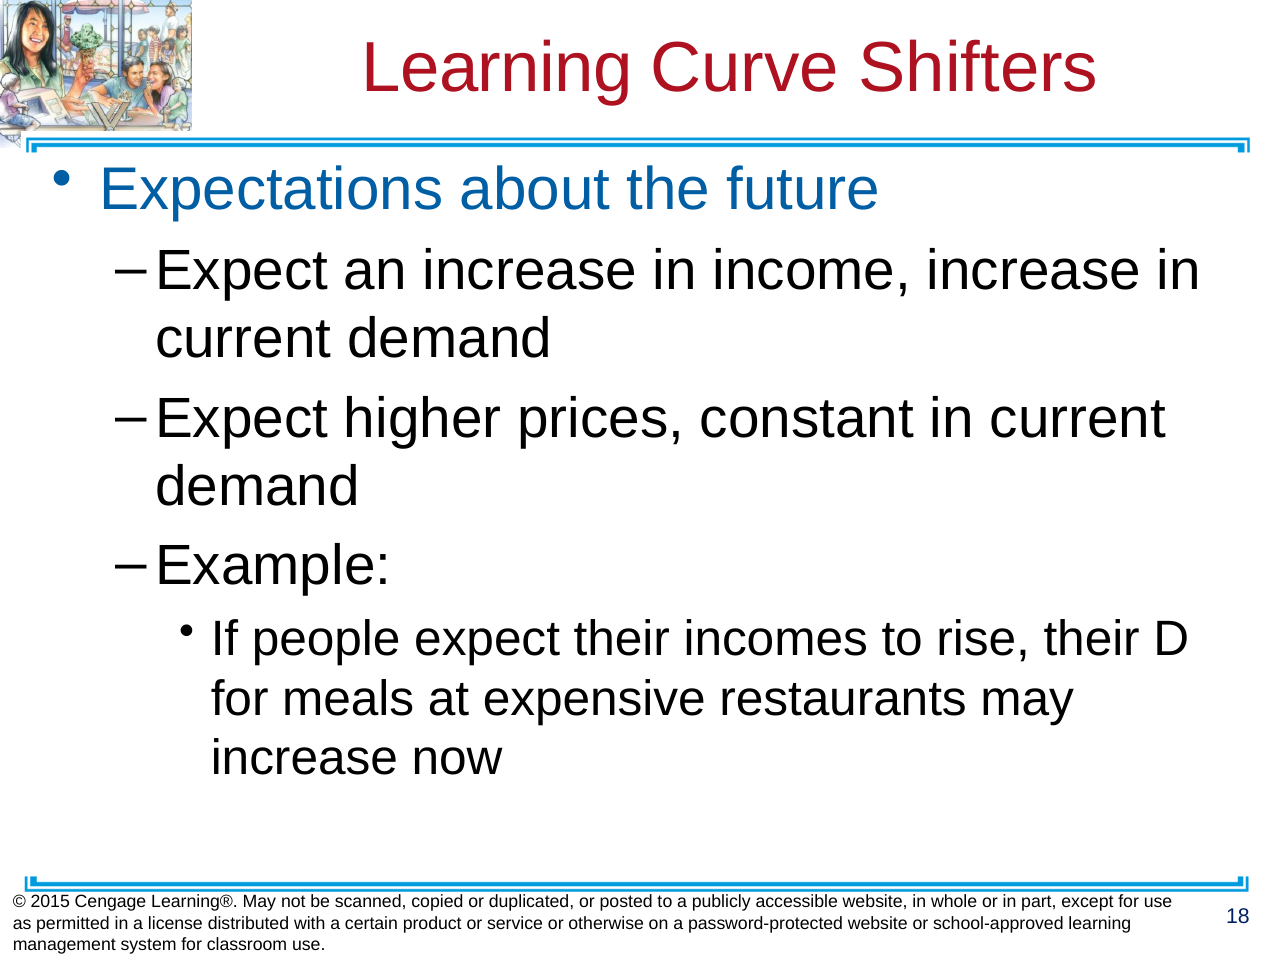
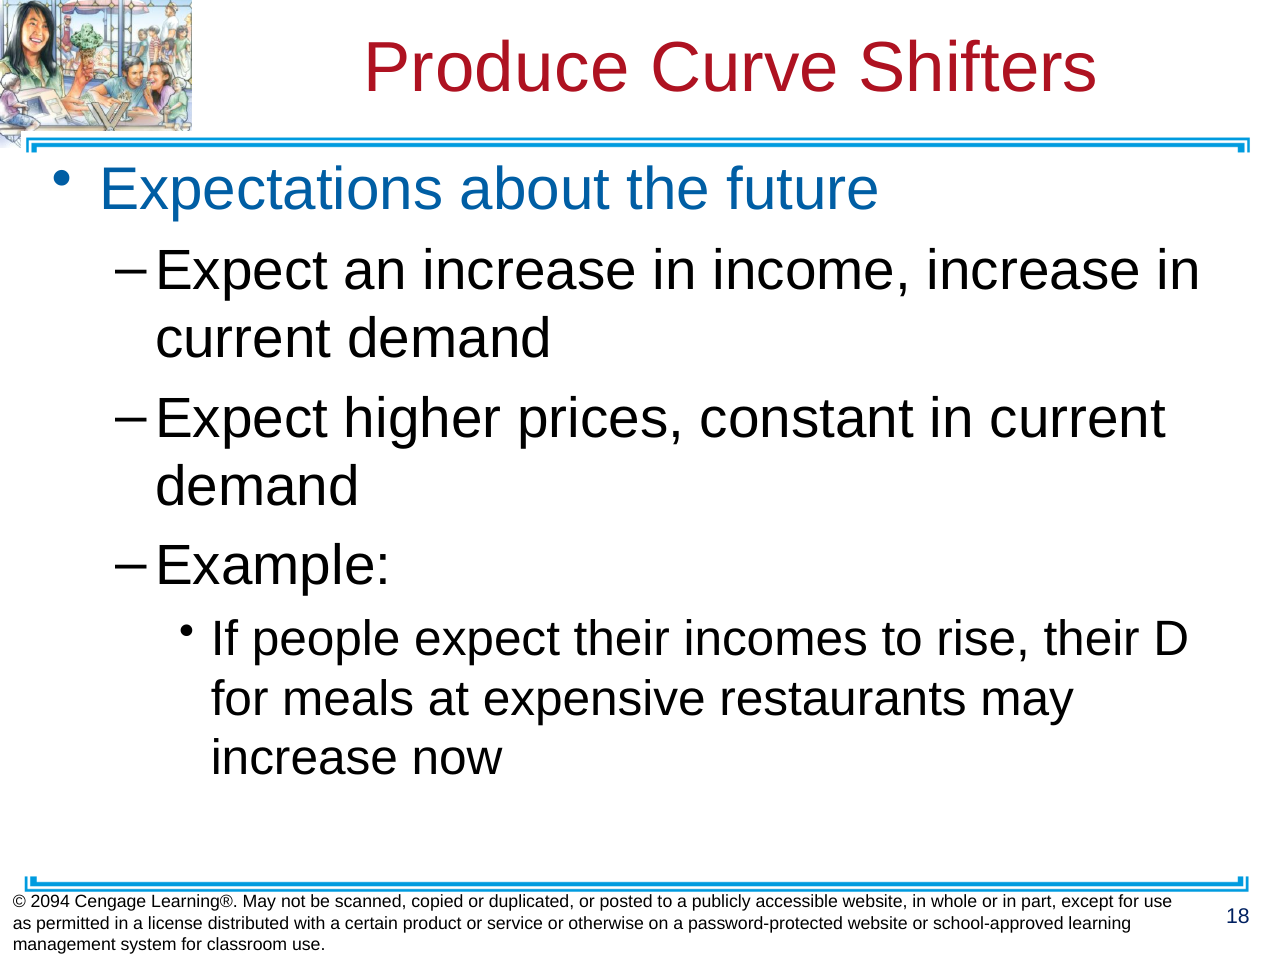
Learning: Learning -> Produce (497, 68)
2015: 2015 -> 2094 (50, 901)
